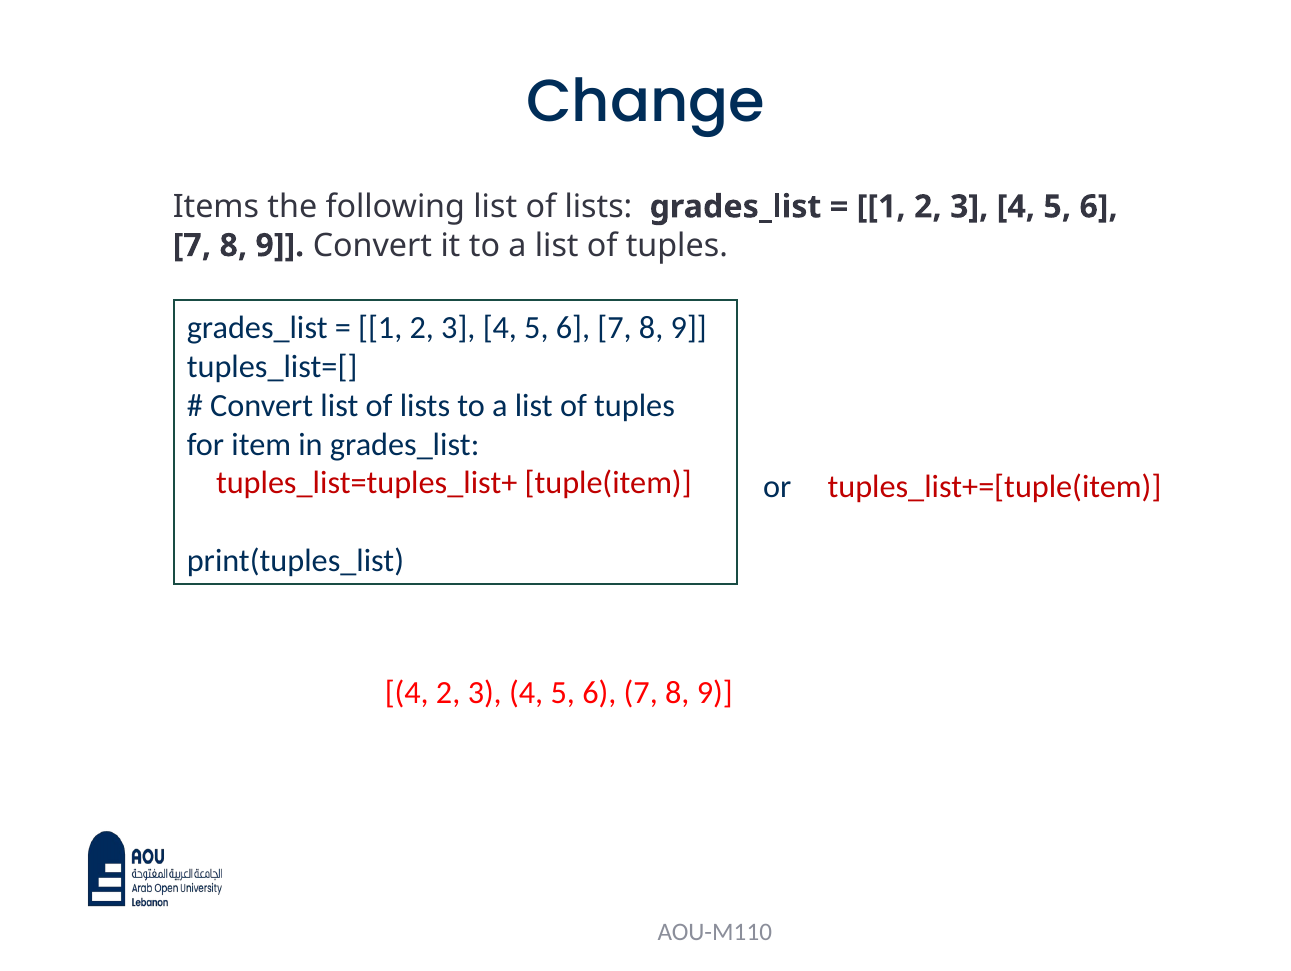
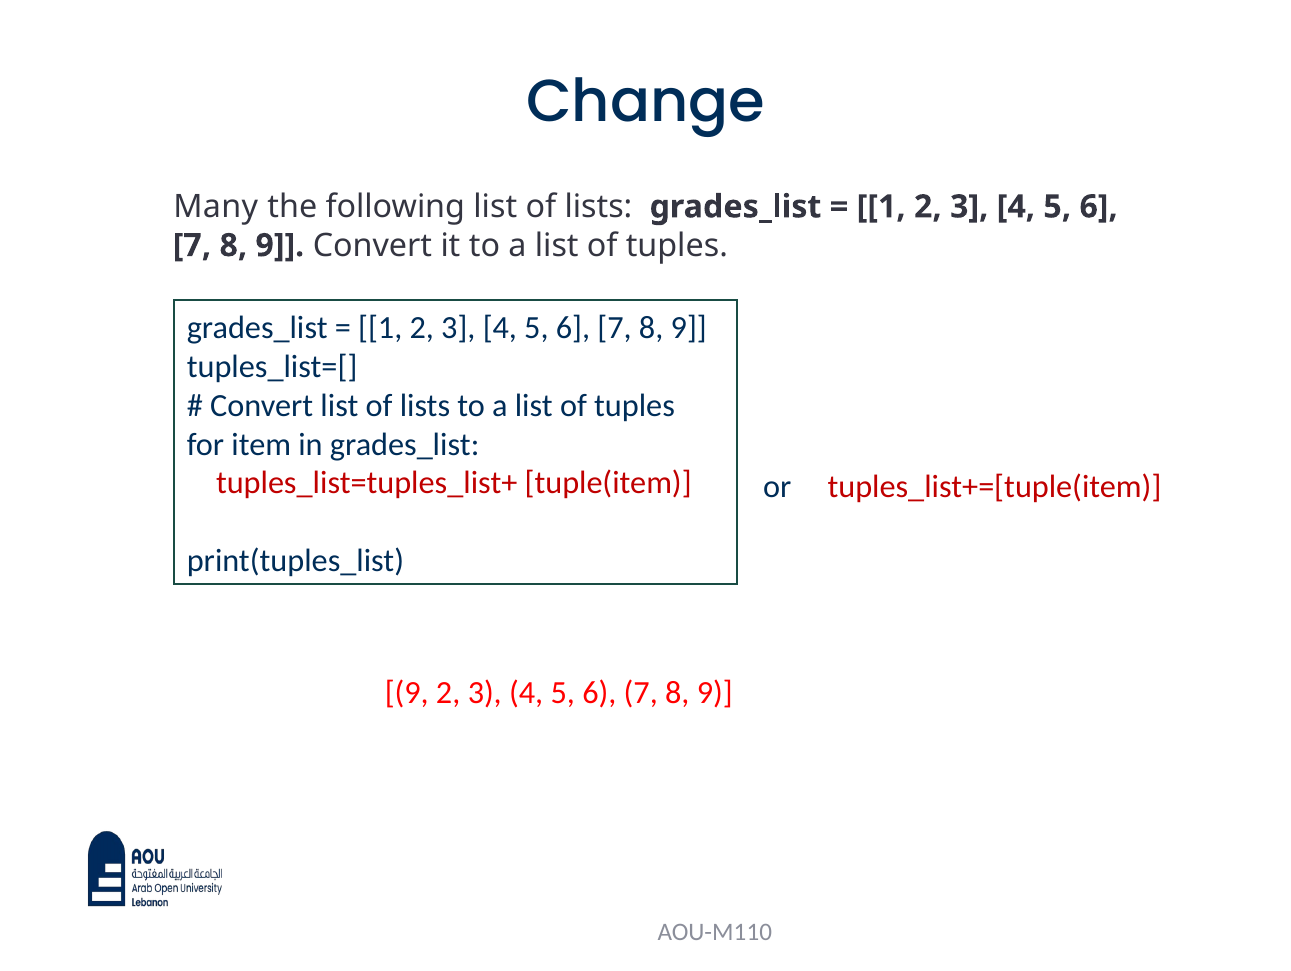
Items: Items -> Many (216, 207)
4: 4 -> 9 (407, 692)
